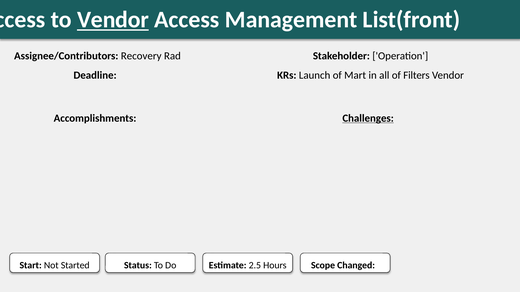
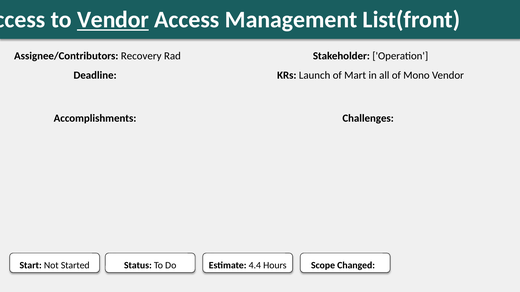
Filters: Filters -> Mono (416, 76)
Challenges underline: present -> none (368, 118)
2.5: 2.5 -> 4.4 (255, 266)
